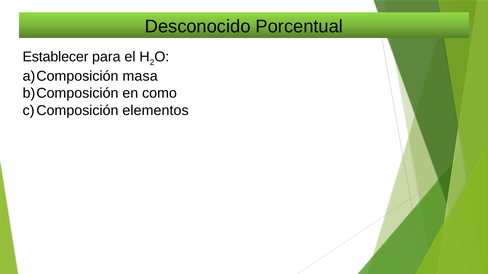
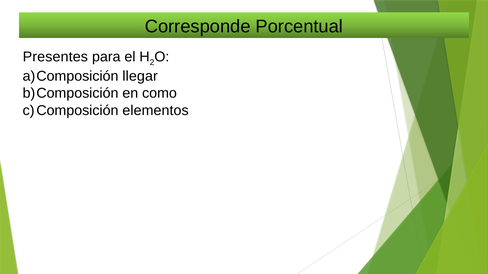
Desconocido: Desconocido -> Corresponde (198, 26)
Establecer: Establecer -> Presentes (55, 57)
masa: masa -> llegar (140, 76)
